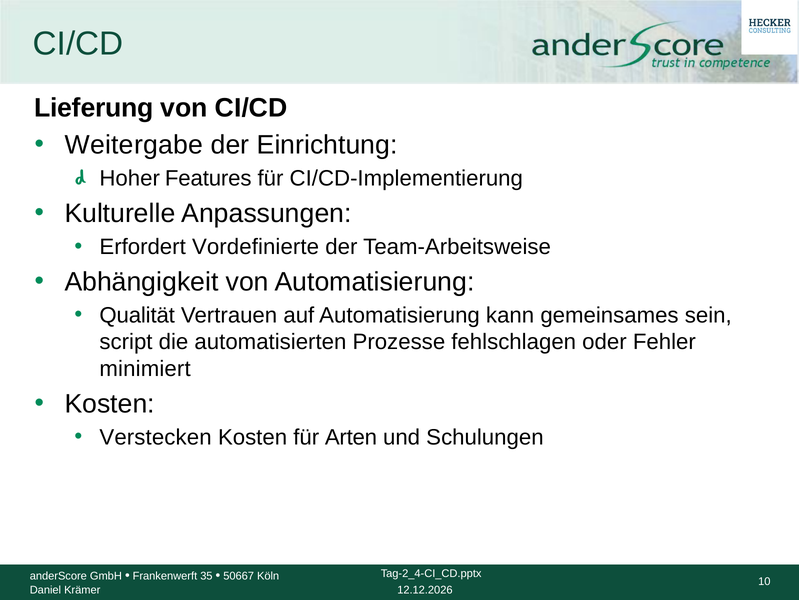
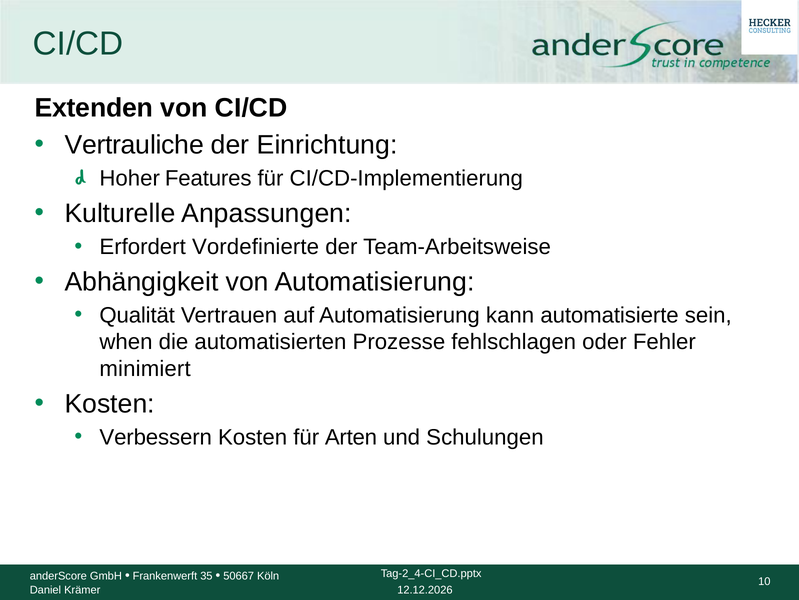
Lieferung: Lieferung -> Extenden (94, 108)
Weitergabe: Weitergabe -> Vertrauliche (134, 145)
gemeinsames: gemeinsames -> automatisierte (610, 315)
script: script -> when (126, 342)
Verstecken: Verstecken -> Verbessern (156, 437)
